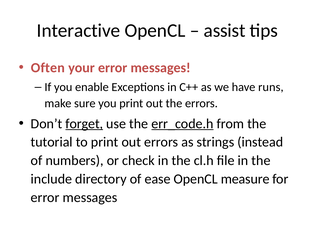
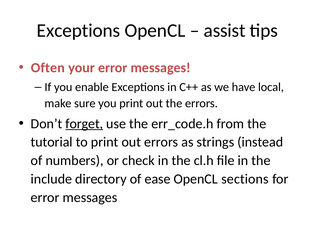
Interactive: Interactive -> Exceptions (78, 30)
runs: runs -> local (271, 87)
err_code.h underline: present -> none (182, 124)
measure: measure -> sections (245, 179)
